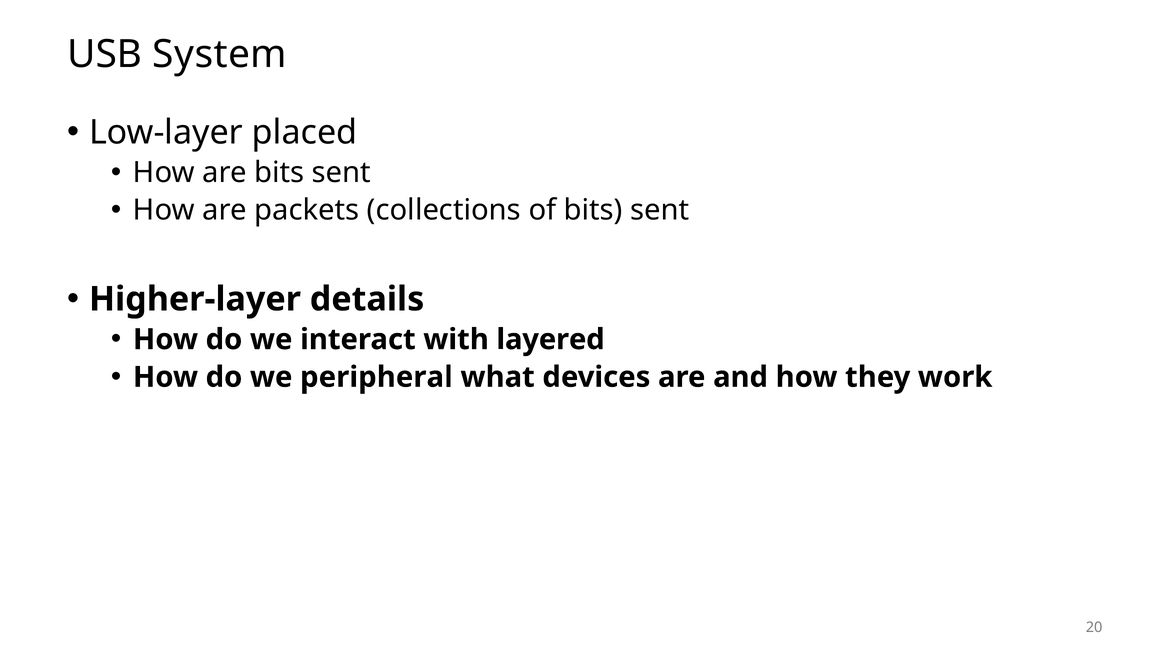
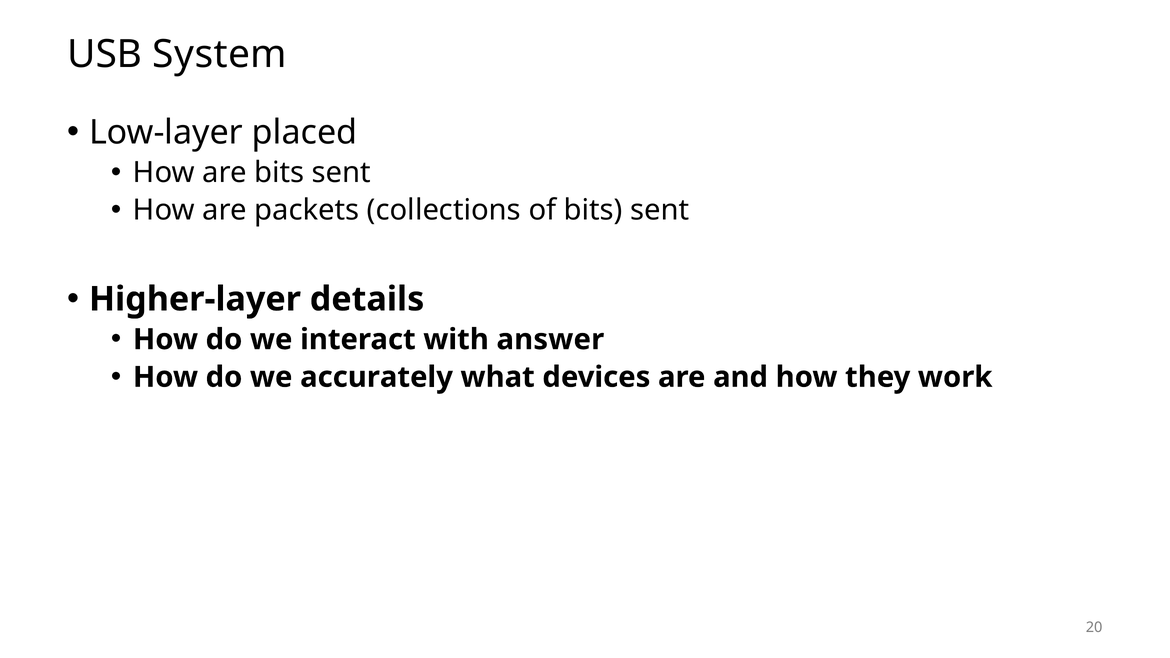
layered: layered -> answer (550, 340)
peripheral: peripheral -> accurately (377, 377)
